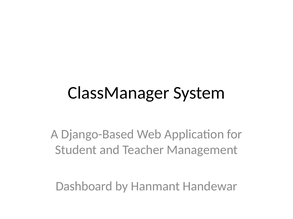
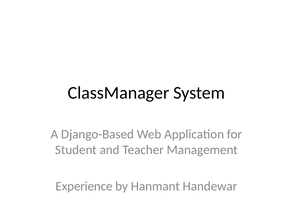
Dashboard: Dashboard -> Experience (84, 187)
